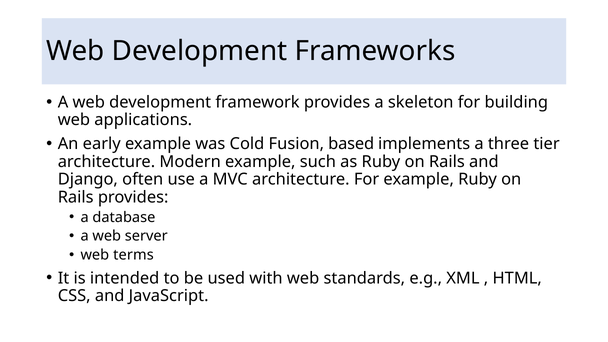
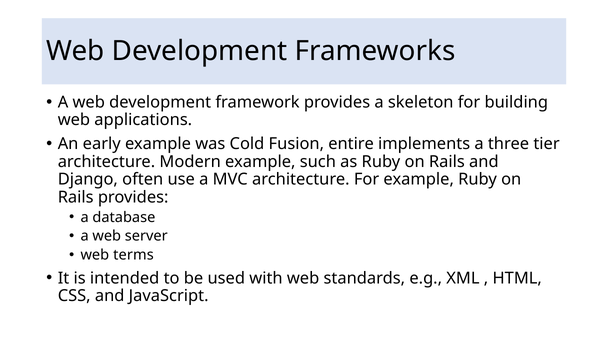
based: based -> entire (351, 144)
